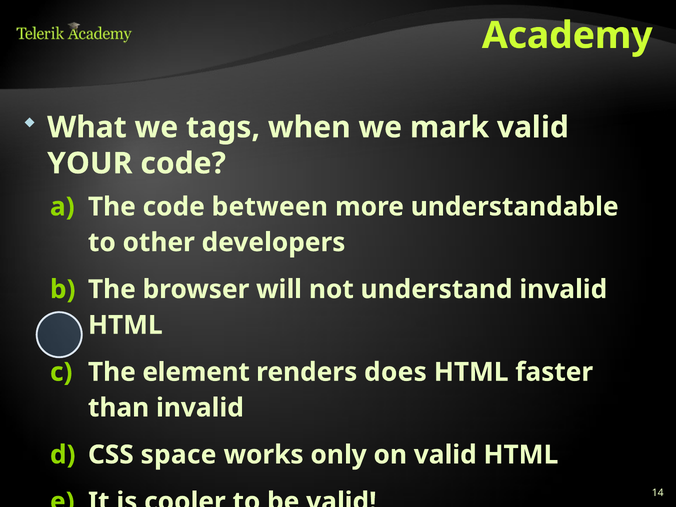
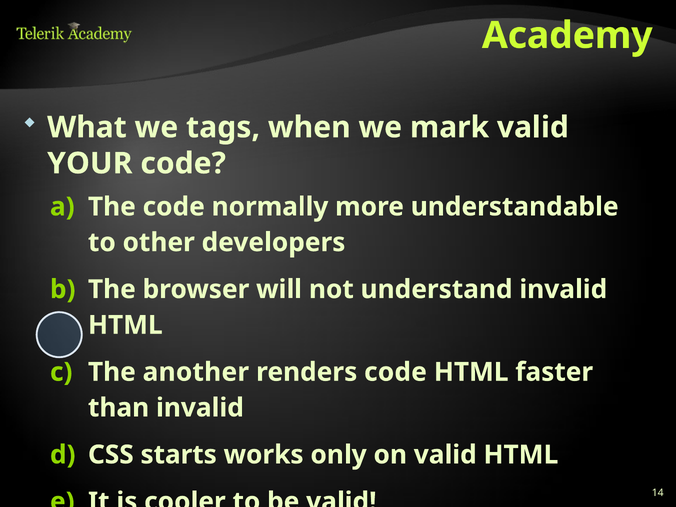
between: between -> normally (270, 207)
element: element -> another (196, 372)
renders does: does -> code (395, 372)
space: space -> starts (179, 455)
